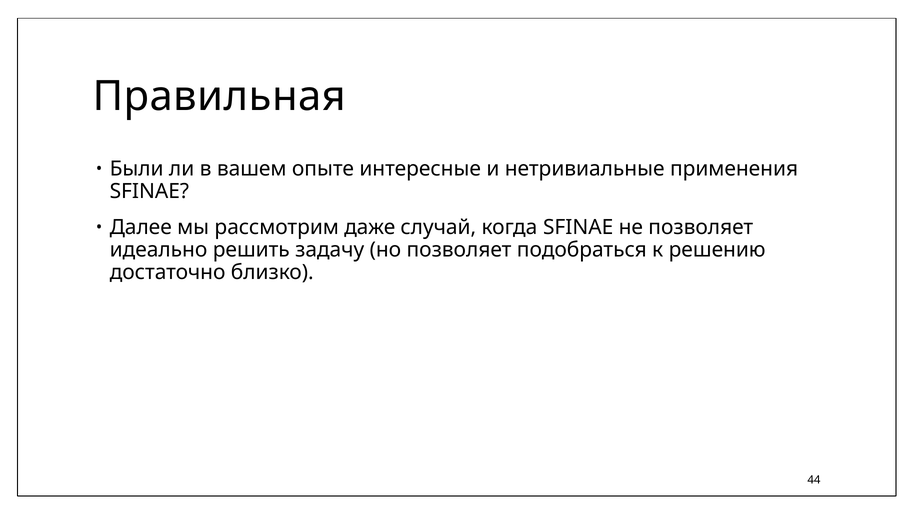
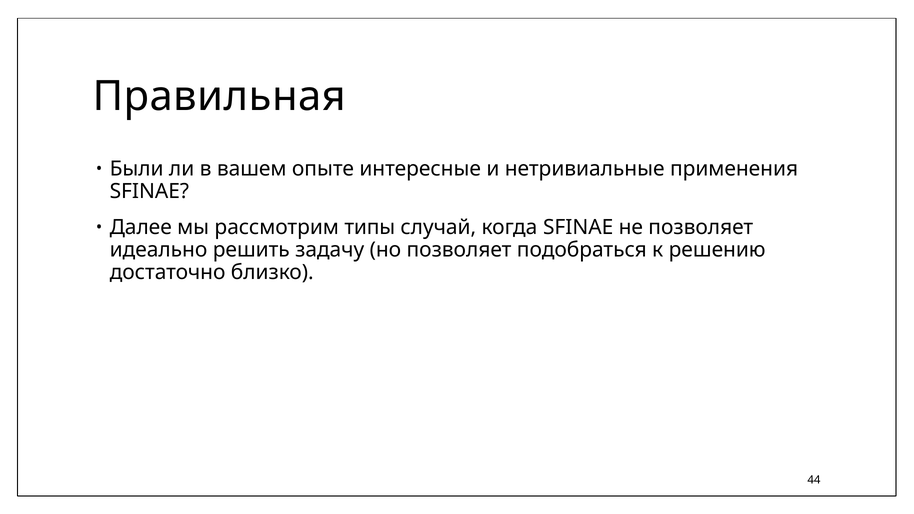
даже: даже -> типы (370, 227)
